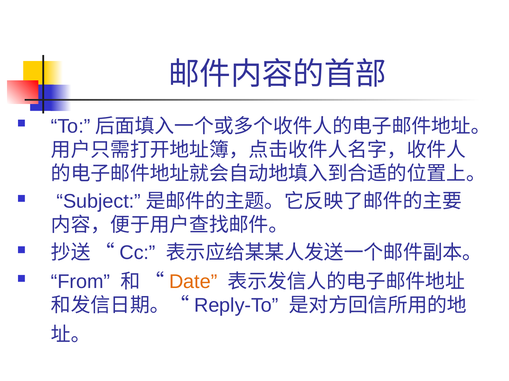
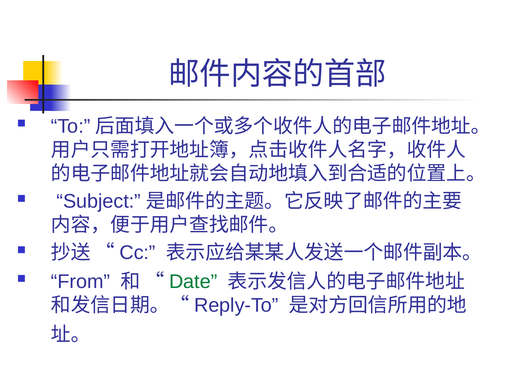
Date colour: orange -> green (193, 282)
